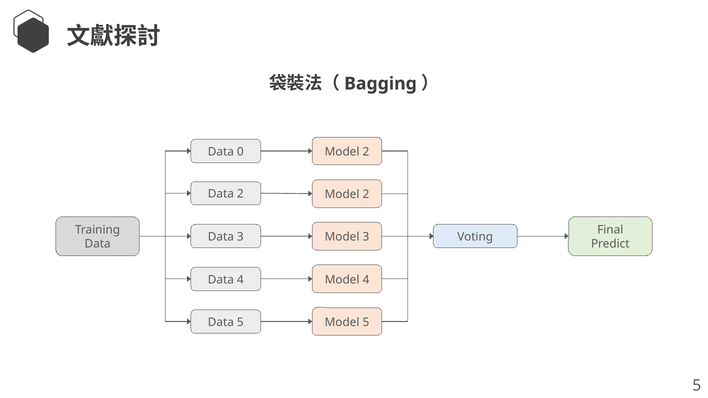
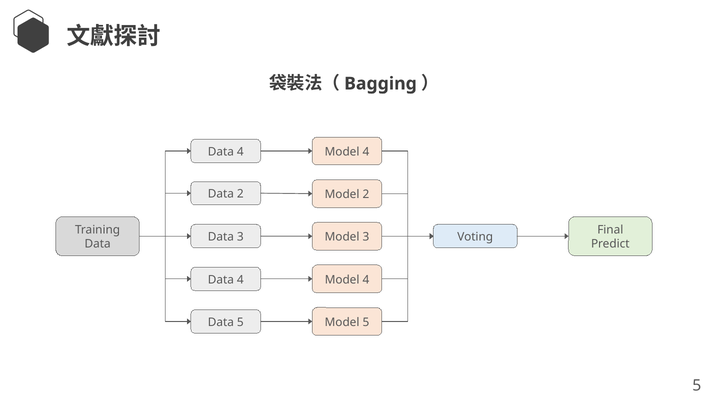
0: 0 -> 4 (240, 152)
2: 2 -> 4 (366, 152)
